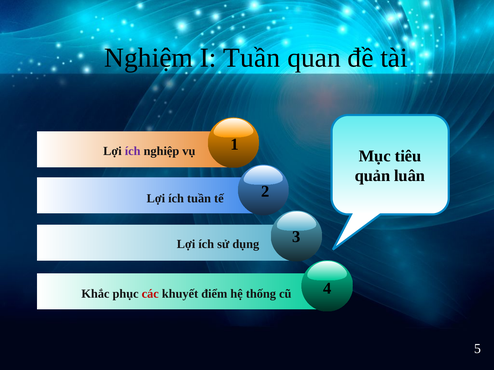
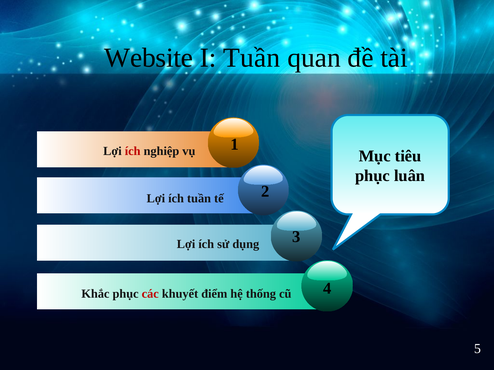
Nghiệm: Nghiệm -> Website (149, 58)
ích colour: purple -> red (133, 151)
quản: quản -> phục (373, 176)
